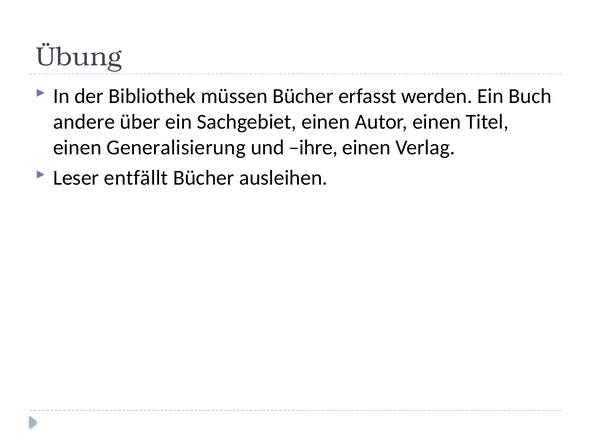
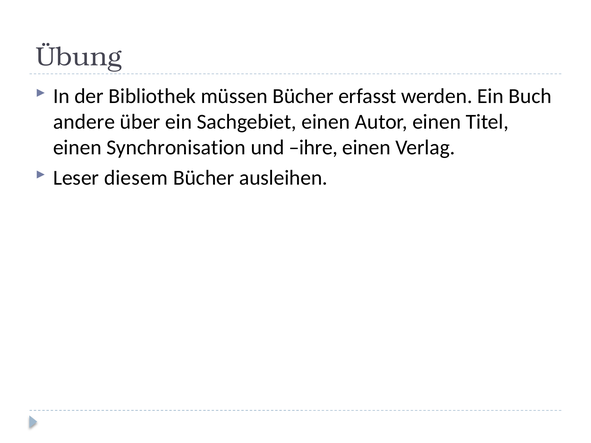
Generalisierung: Generalisierung -> Synchronisation (176, 147)
entfällt: entfällt -> diesem (136, 178)
